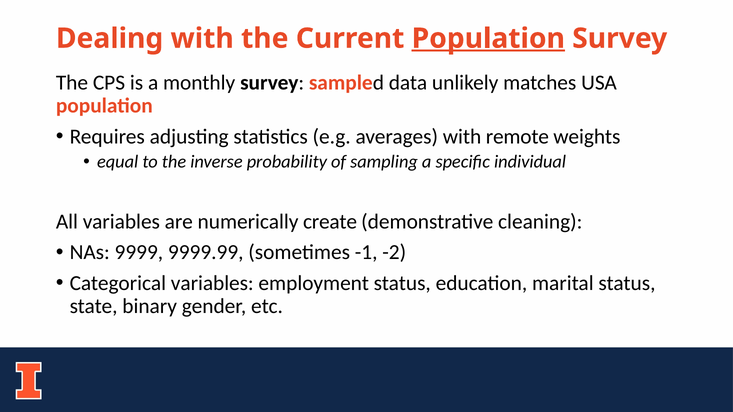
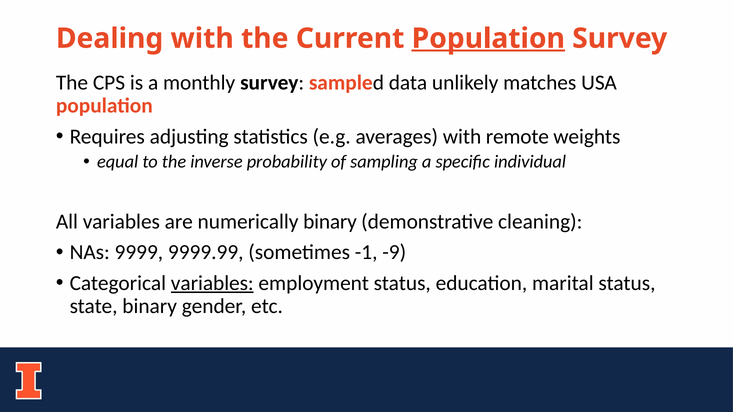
numerically create: create -> binary (330, 222)
-2: -2 -> -9 (394, 253)
variables underline: none -> present (212, 283)
